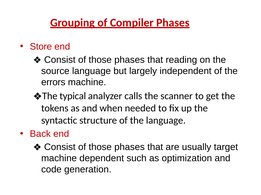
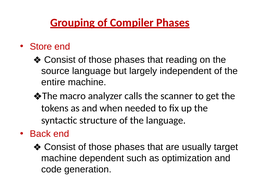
errors: errors -> entire (53, 83)
typical: typical -> macro (73, 96)
